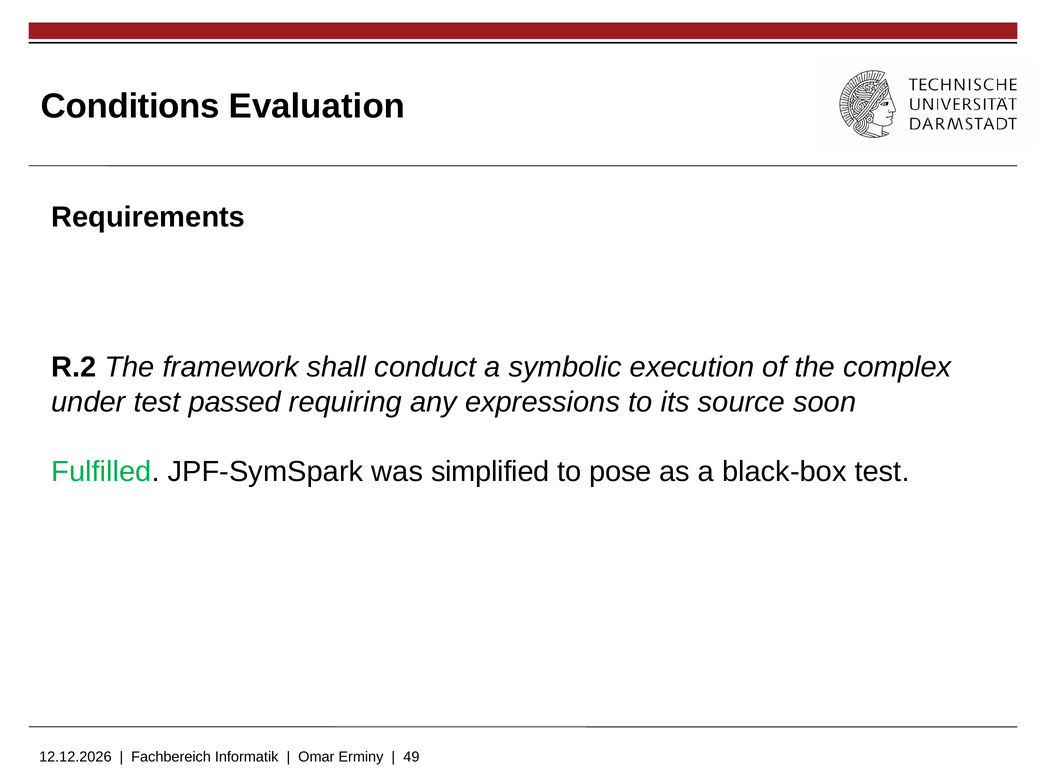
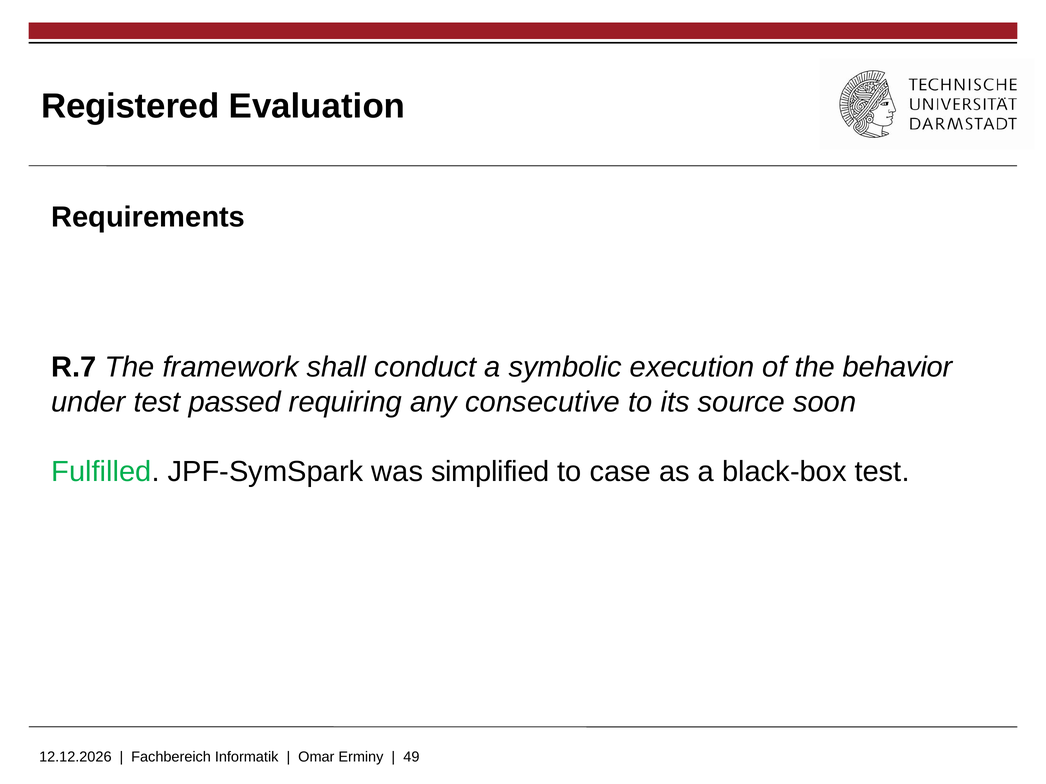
Conditions: Conditions -> Registered (130, 106)
R.2: R.2 -> R.7 (74, 367)
complex: complex -> behavior (898, 367)
expressions: expressions -> consecutive (543, 402)
pose: pose -> case (620, 472)
